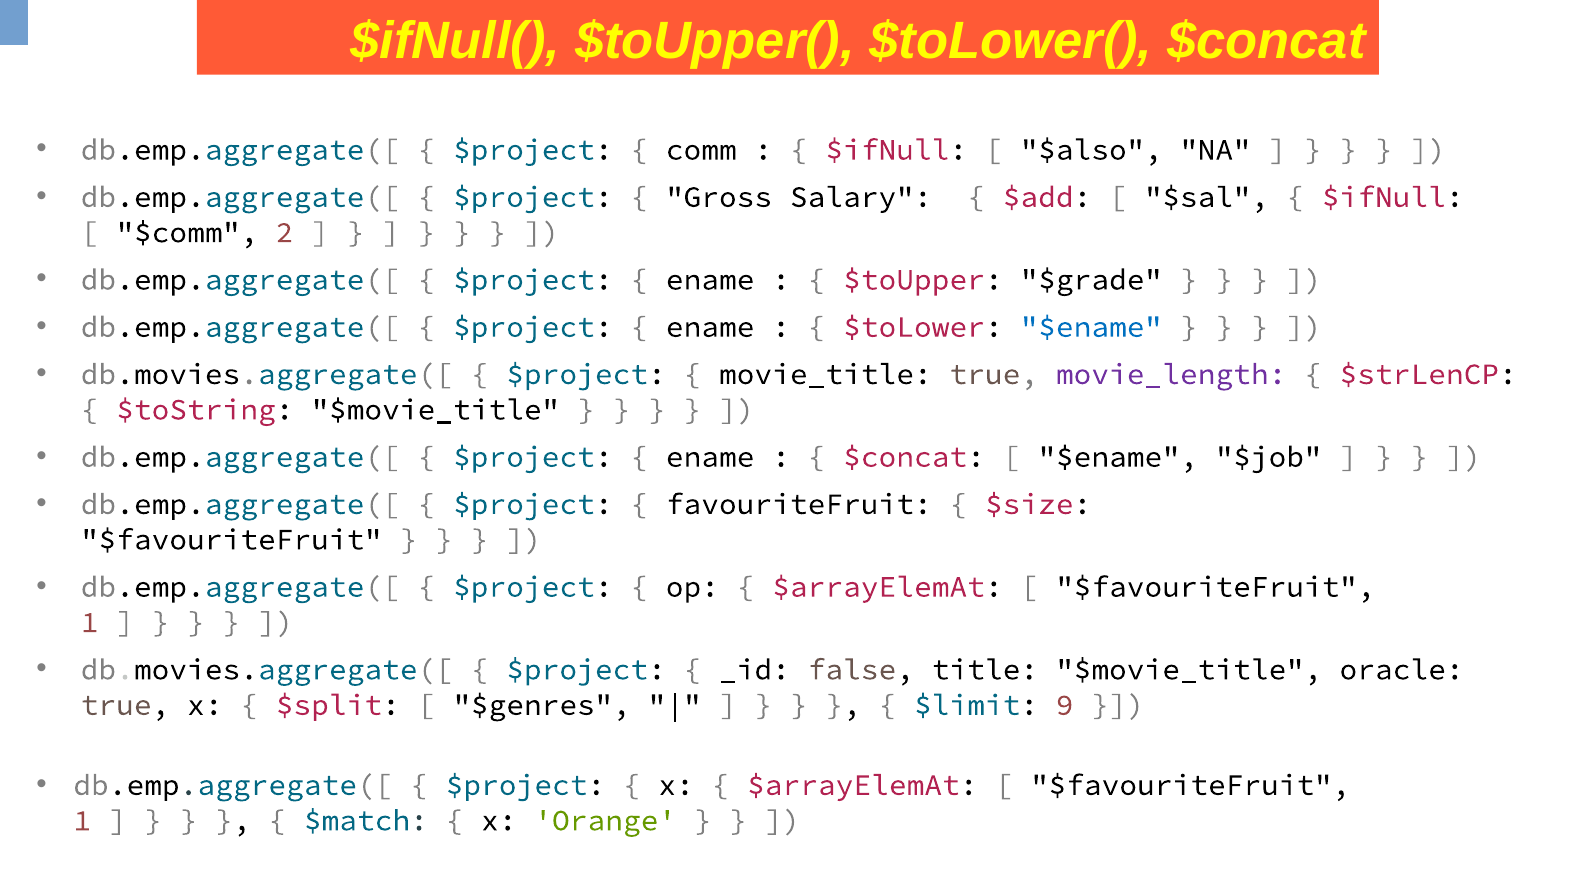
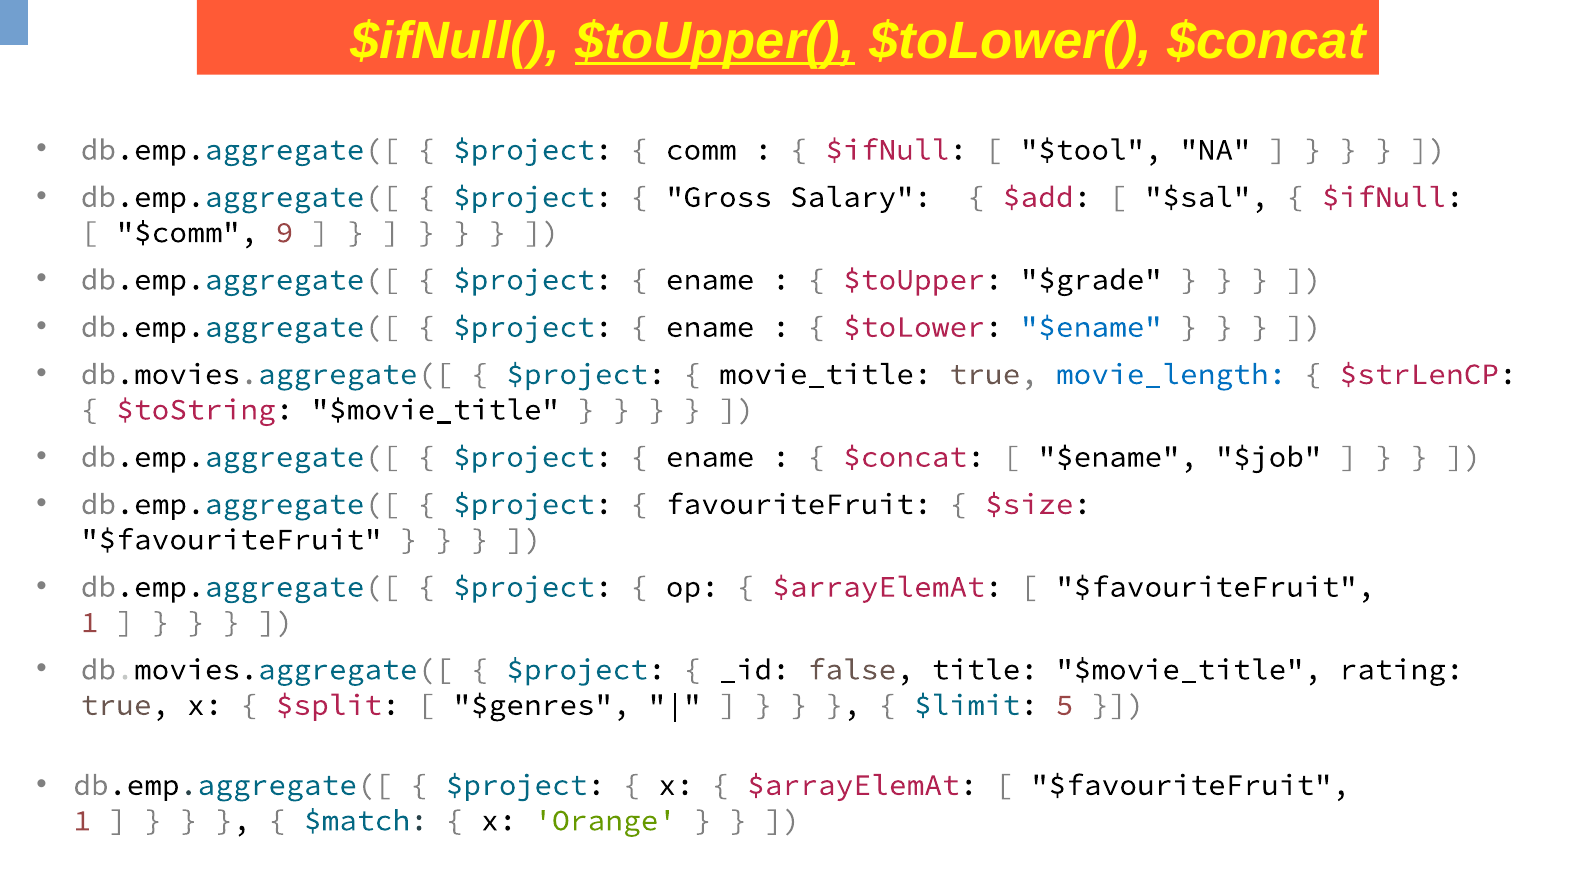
$toUpper( underline: none -> present (715, 41)
$also: $also -> $tool (1091, 150)
2: 2 -> 9 (285, 233)
movie_length colour: purple -> blue (1171, 374)
oracle: oracle -> rating (1402, 670)
9: 9 -> 5 (1065, 705)
